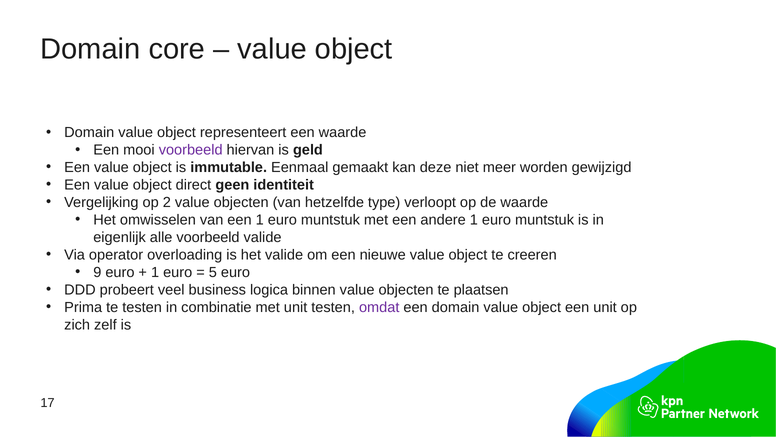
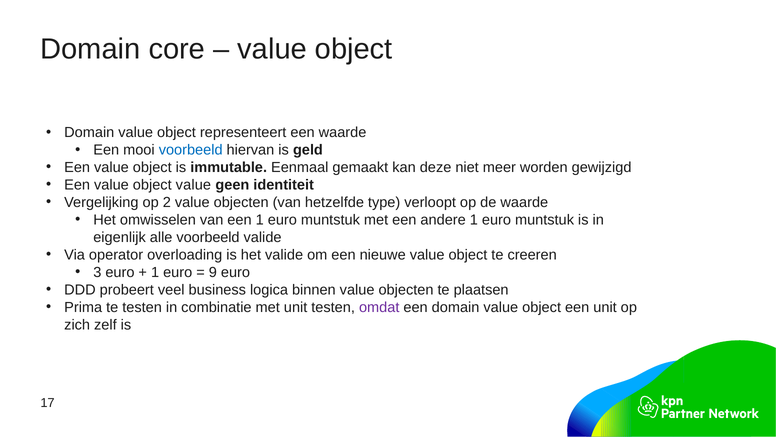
voorbeeld colour: purple -> blue (191, 150)
object direct: direct -> value (193, 185)
9: 9 -> 3 (97, 272)
5: 5 -> 9 (213, 272)
